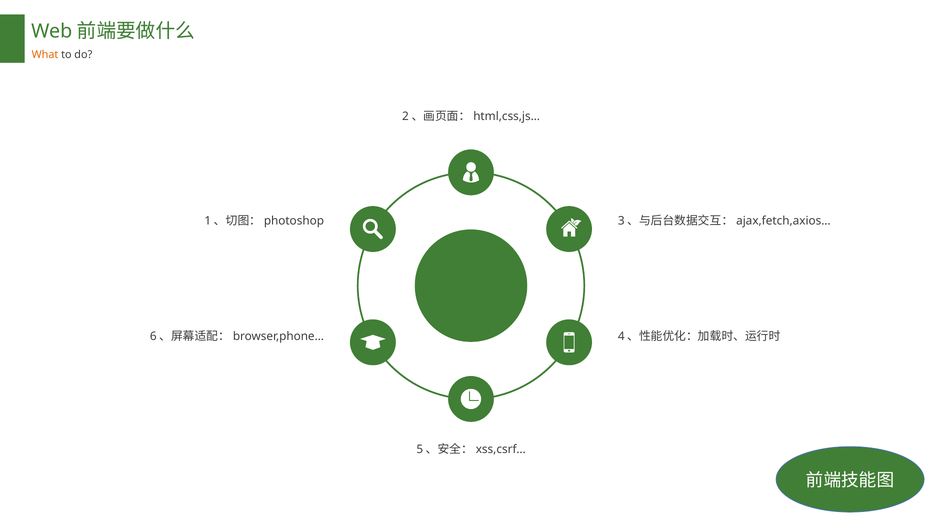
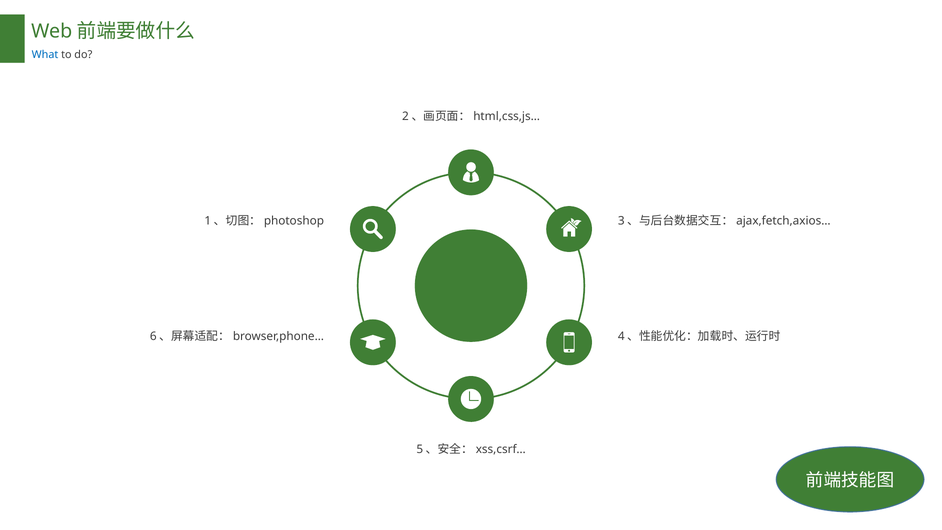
What colour: orange -> blue (45, 55)
